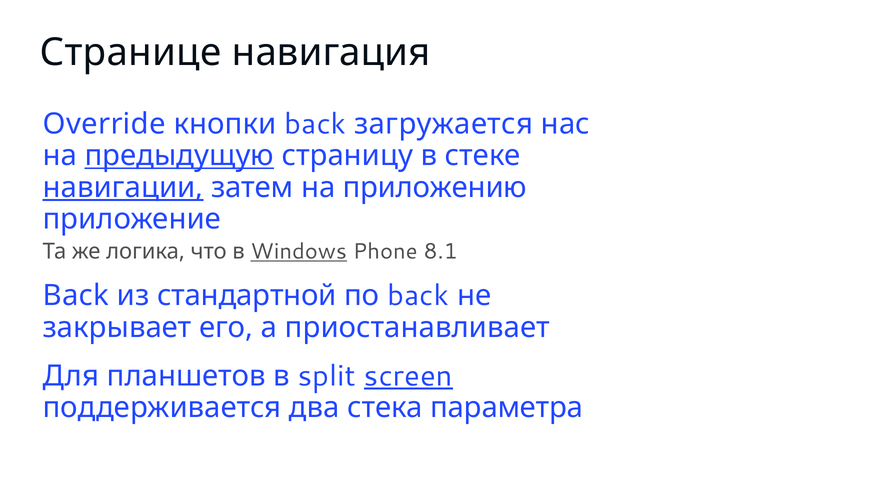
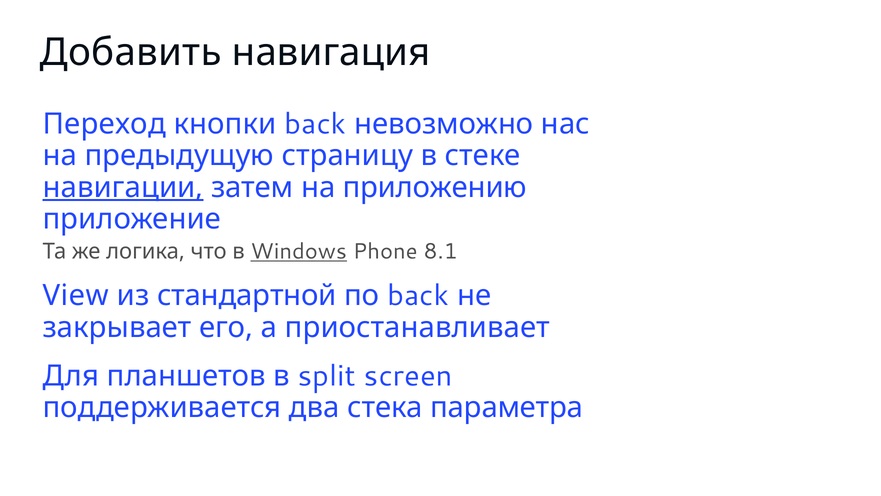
Странице: Странице -> Добавить (131, 52)
Override: Override -> Переход (104, 124)
загружается: загружается -> невозможно (444, 124)
предыдущую underline: present -> none (179, 155)
Back: Back -> View (76, 296)
screen underline: present -> none (408, 376)
